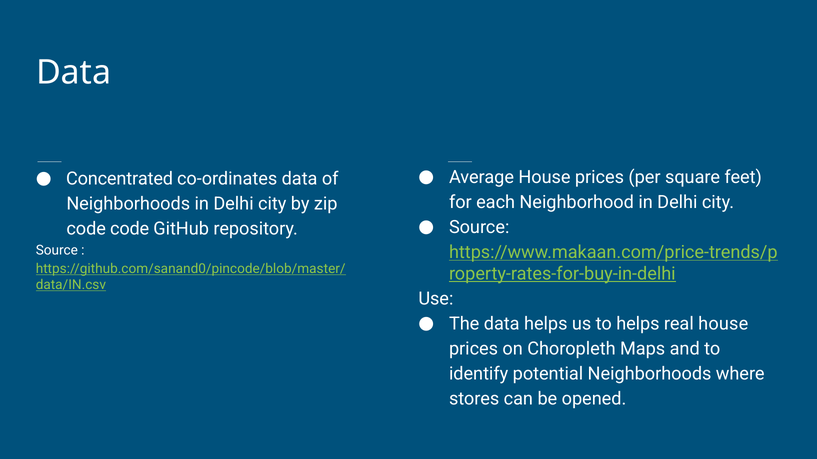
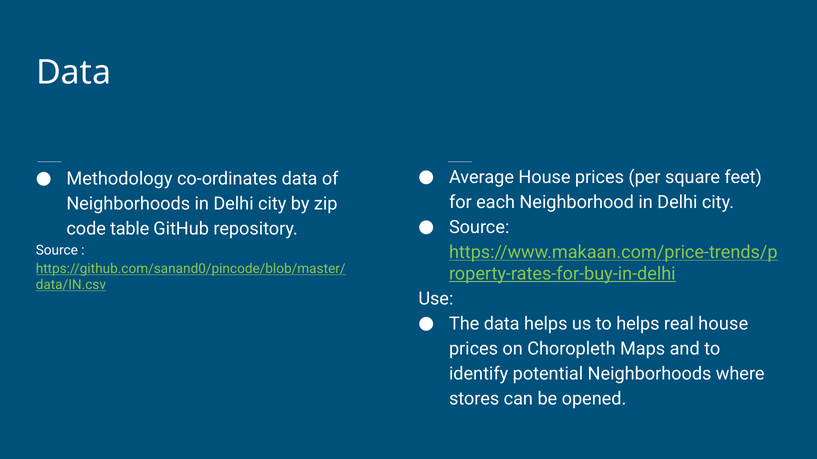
Concentrated: Concentrated -> Methodology (119, 179)
code code: code -> table (130, 229)
